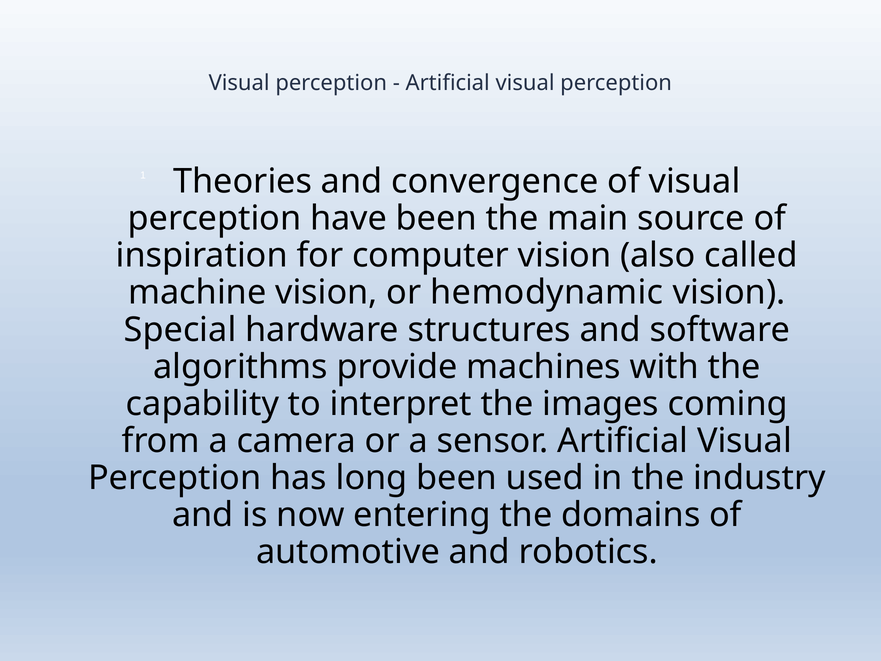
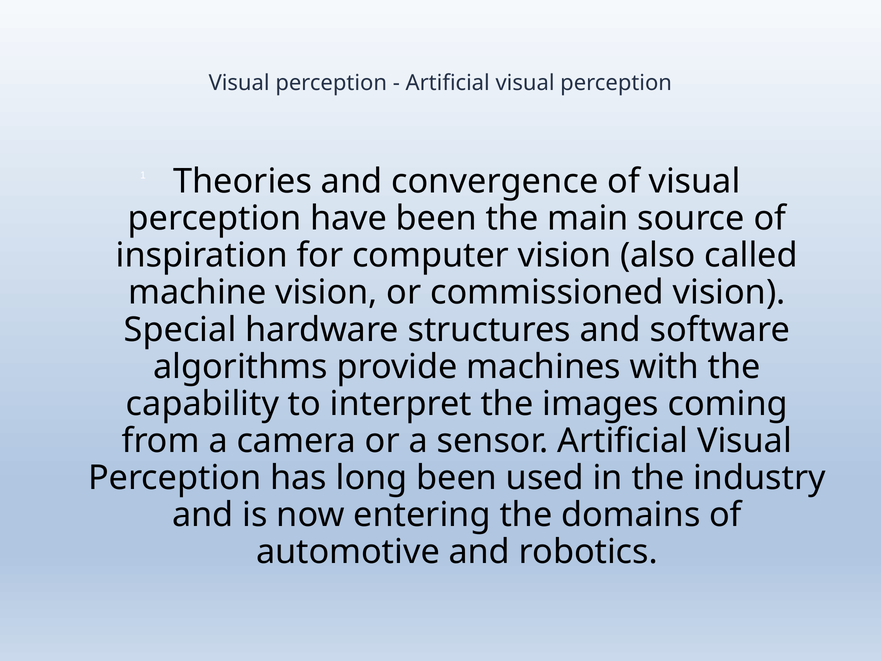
hemodynamic: hemodynamic -> commissioned (547, 293)
